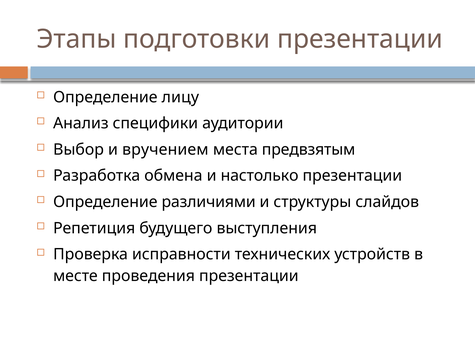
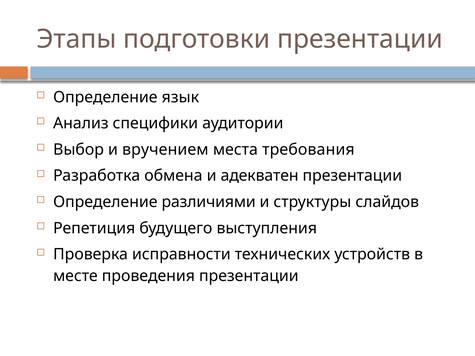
лицу: лицу -> язык (180, 97)
предвзятым: предвзятым -> требования (308, 150)
настолько: настолько -> адекватен (260, 176)
